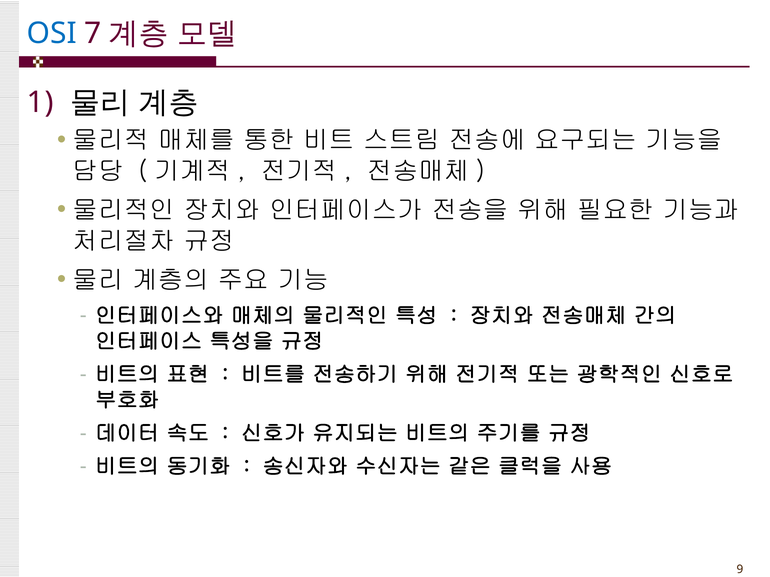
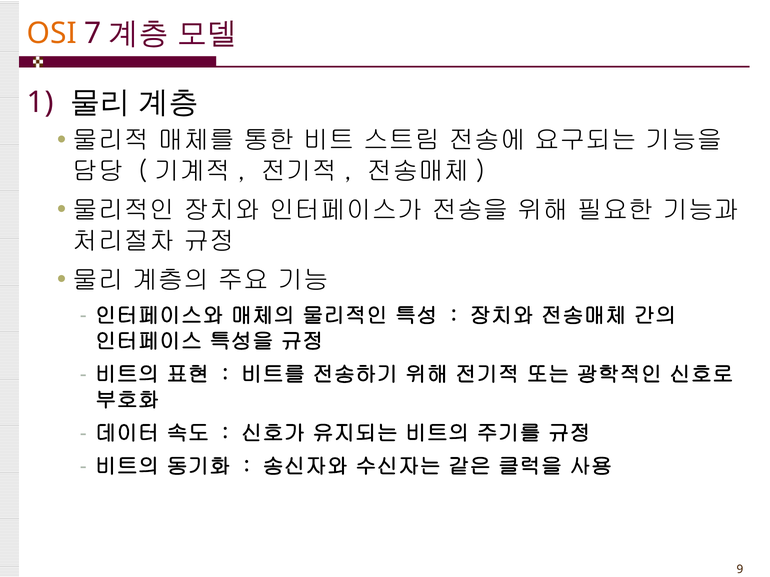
OSI colour: blue -> orange (52, 33)
